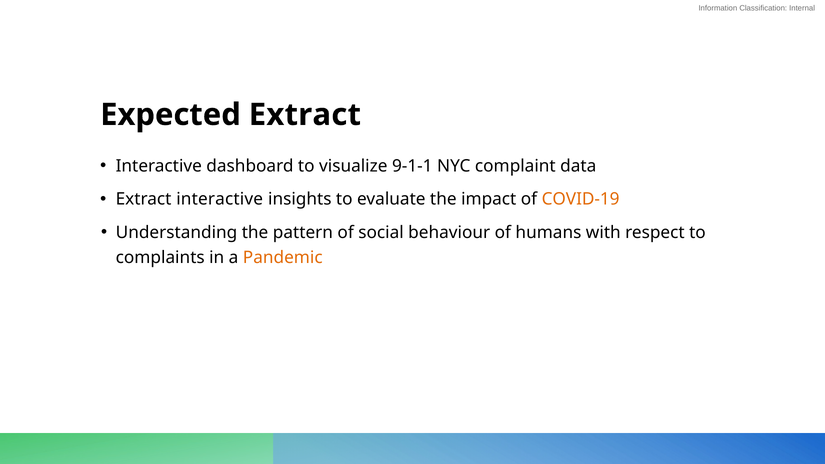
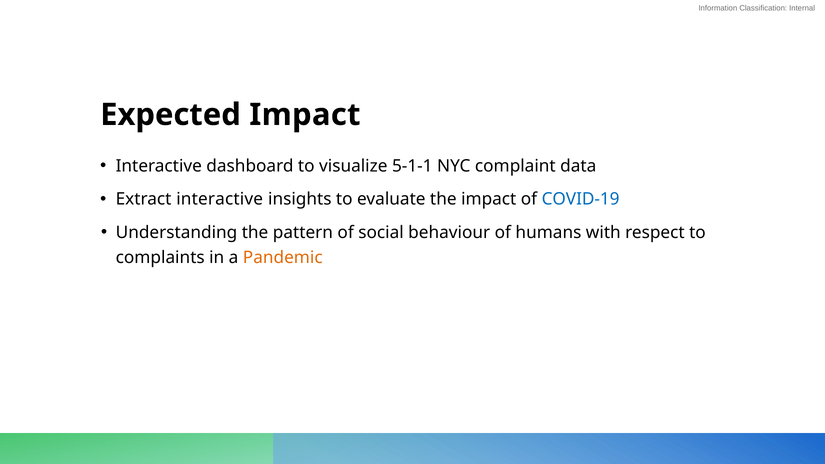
Expected Extract: Extract -> Impact (305, 115)
9-1-1: 9-1-1 -> 5-1-1 (412, 166)
COVID-19 colour: orange -> blue (581, 199)
